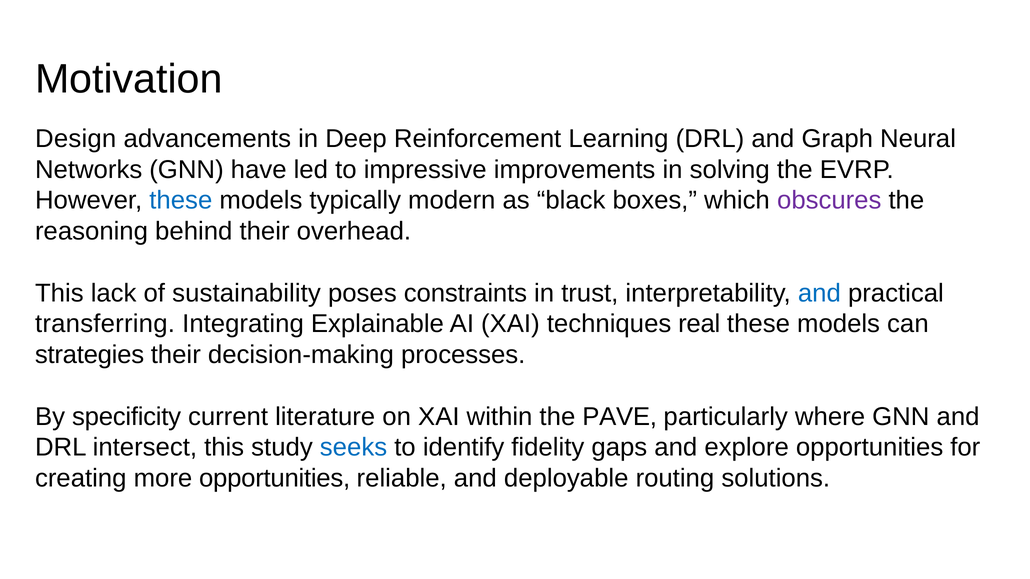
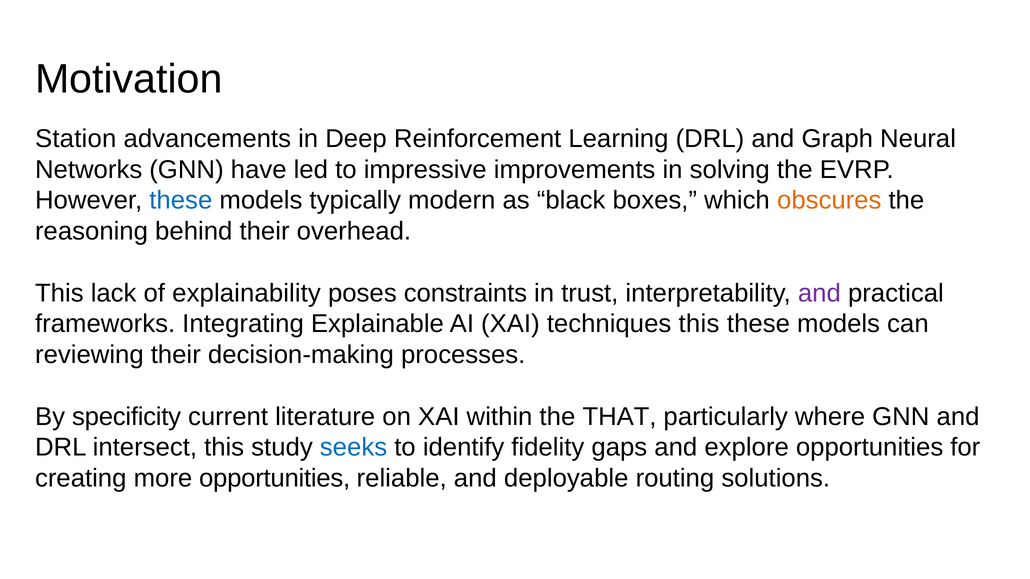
Design: Design -> Station (76, 139)
obscures colour: purple -> orange (829, 201)
sustainability: sustainability -> explainability (247, 293)
and colour: blue -> purple (819, 293)
transferring: transferring -> frameworks (105, 324)
techniques real: real -> this (699, 324)
strategies: strategies -> reviewing (89, 355)
PAVE: PAVE -> THAT (620, 417)
